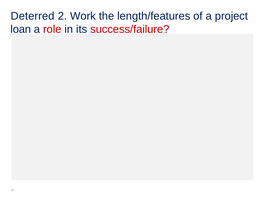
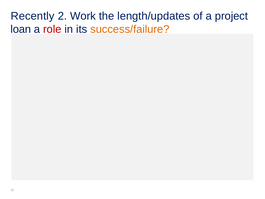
Deterred: Deterred -> Recently (33, 16)
length/features: length/features -> length/updates (154, 16)
success/failure colour: red -> orange (130, 29)
